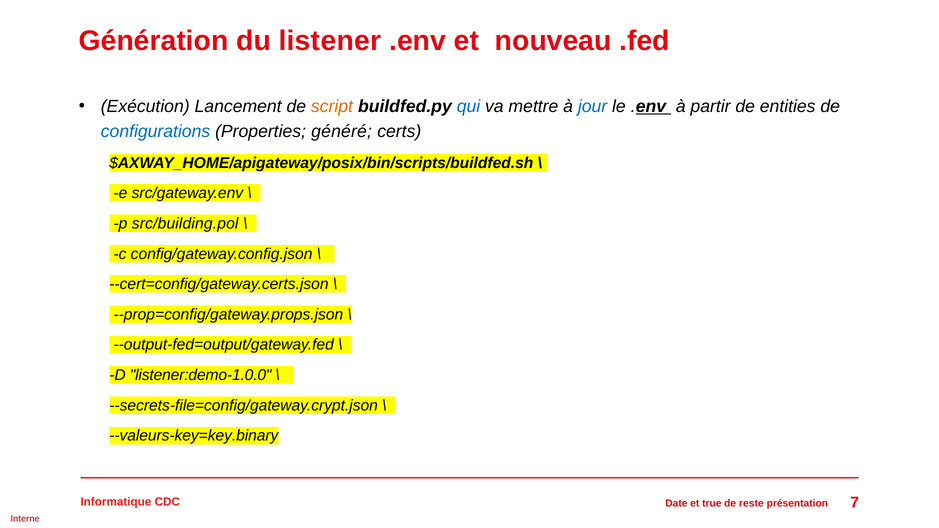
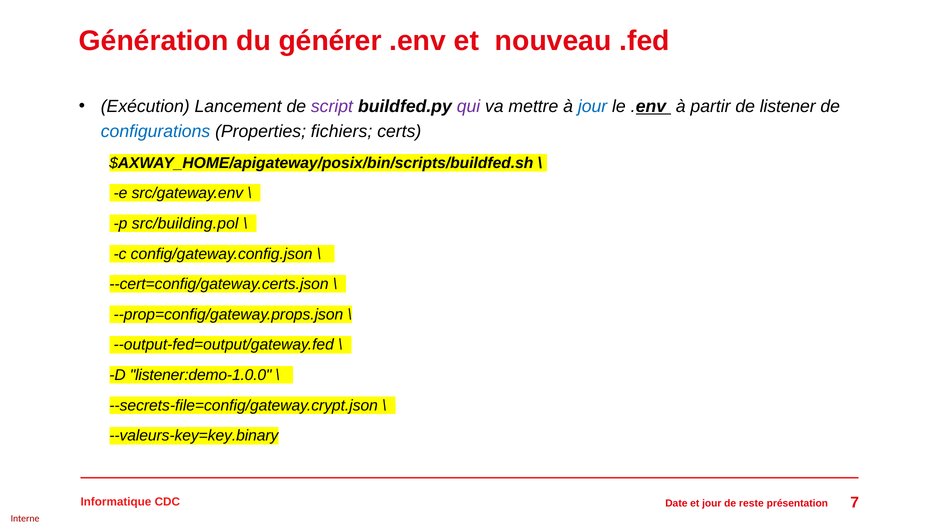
listener: listener -> générer (330, 41)
script colour: orange -> purple (332, 106)
qui colour: blue -> purple (469, 106)
entities: entities -> listener (788, 106)
généré: généré -> fichiers (342, 132)
et true: true -> jour (712, 503)
